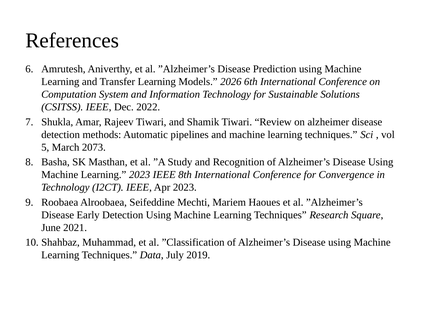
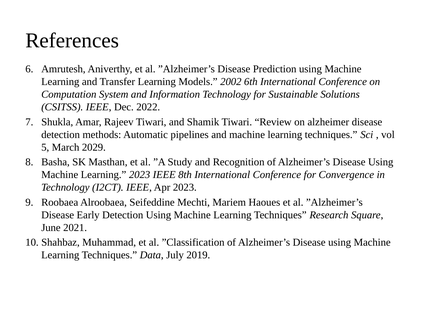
2026: 2026 -> 2002 (231, 82)
2073: 2073 -> 2029 (94, 147)
